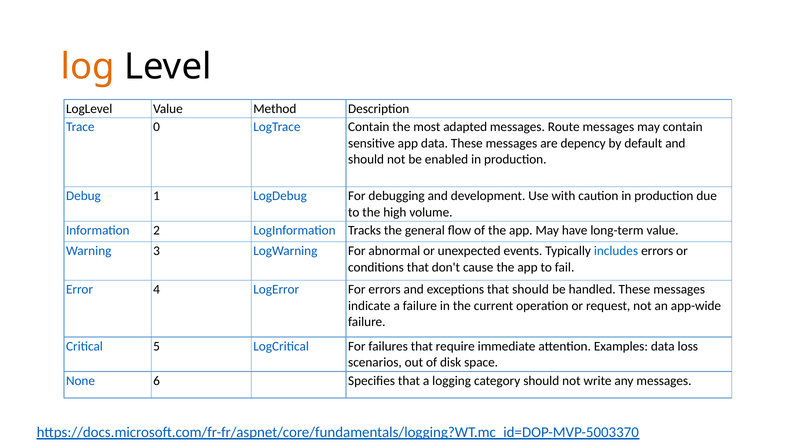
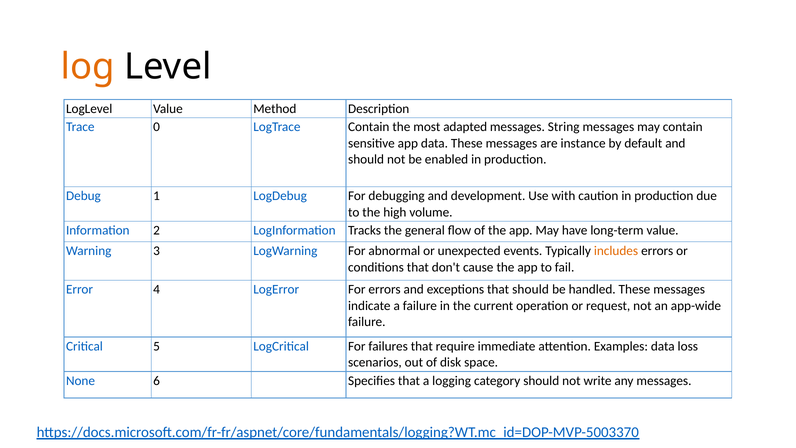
Route: Route -> String (564, 127)
depency: depency -> instance (583, 143)
includes colour: blue -> orange (616, 251)
